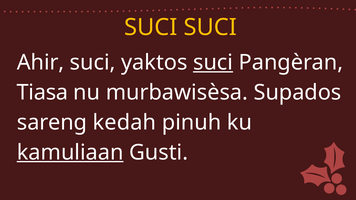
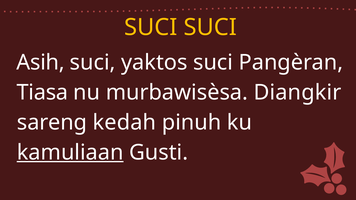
Ahir: Ahir -> Asih (41, 63)
suci underline: present -> none (213, 63)
Supados: Supados -> Diangkir (297, 93)
